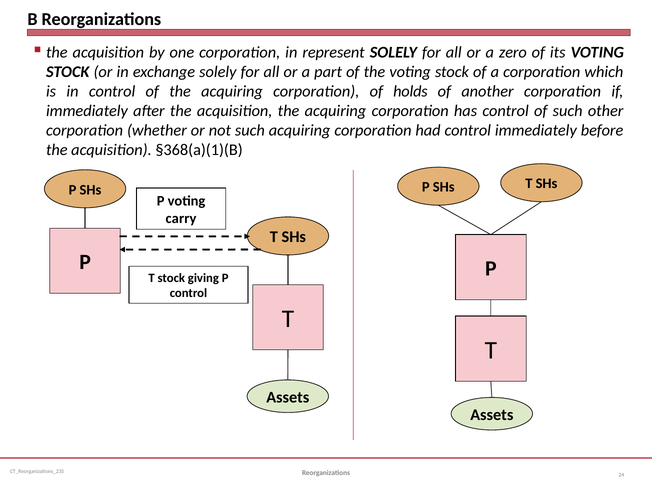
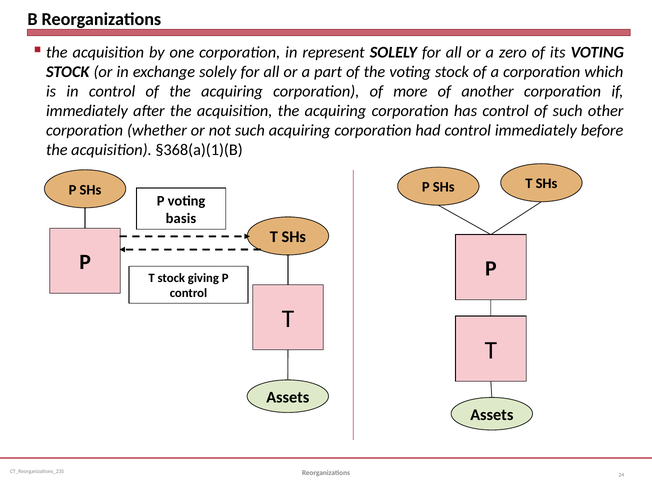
holds: holds -> more (410, 91)
carry: carry -> basis (181, 218)
